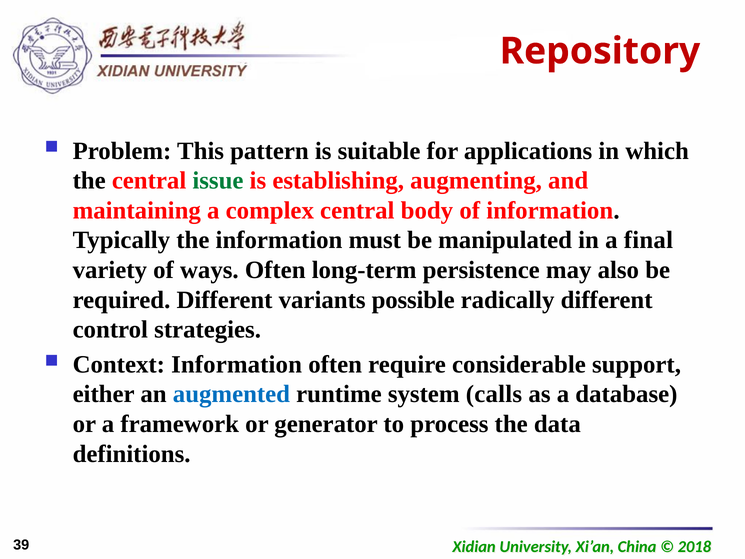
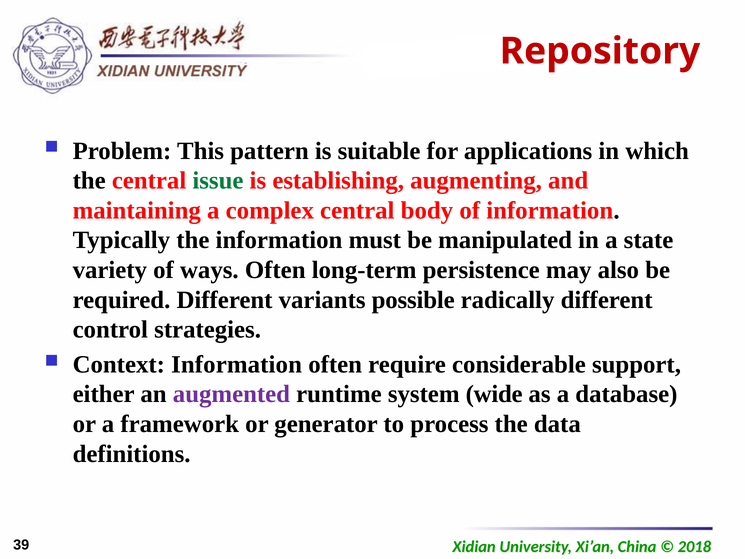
final: final -> state (649, 240)
augmented colour: blue -> purple (231, 394)
calls: calls -> wide (494, 394)
